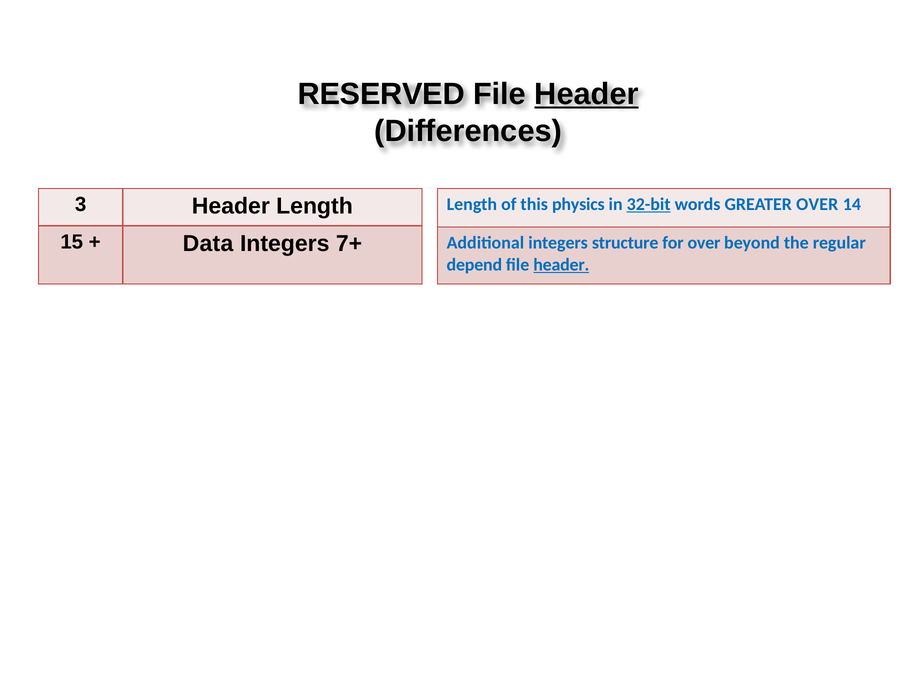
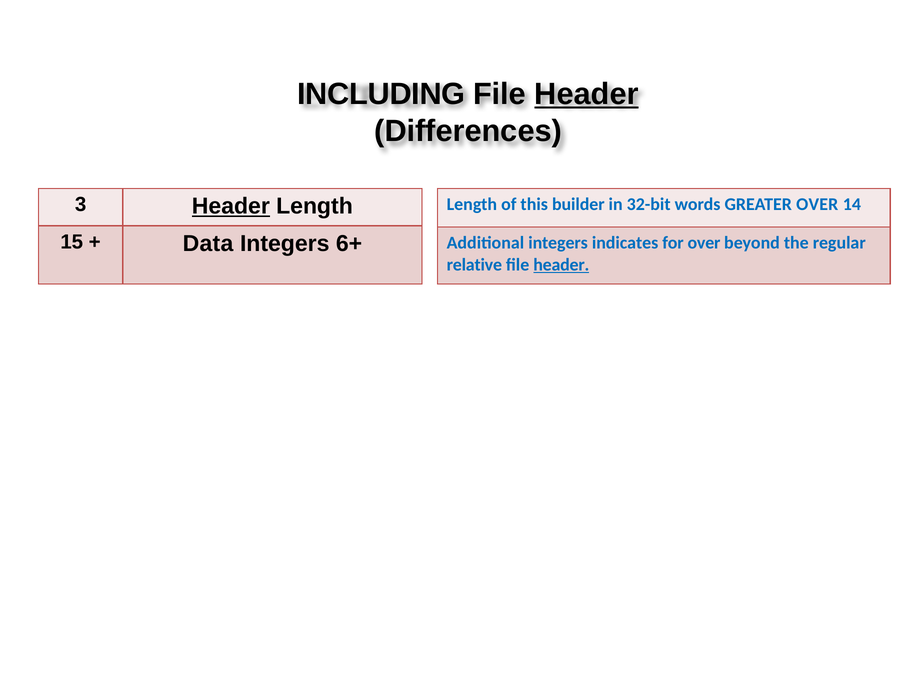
RESERVED: RESERVED -> INCLUDING (381, 94)
Header underline: none -> present (231, 206)
physics: physics -> builder (578, 204)
32-bit underline: present -> none (649, 204)
7+: 7+ -> 6+ (349, 244)
structure: structure -> indicates (625, 243)
depend: depend -> relative (474, 265)
